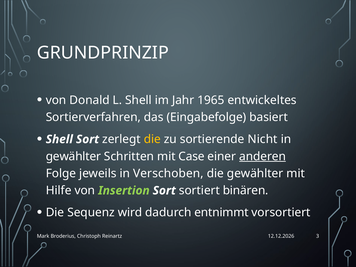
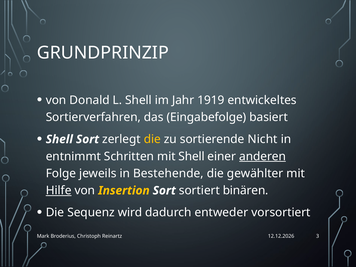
1965: 1965 -> 1919 (211, 100)
gewählter: gewählter -> entnimmt (73, 156)
mit Case: Case -> Shell (192, 156)
Verschoben: Verschoben -> Bestehende (168, 173)
Hilfe underline: none -> present (59, 191)
Insertion colour: light green -> yellow (124, 191)
entnimmt: entnimmt -> entweder (221, 213)
